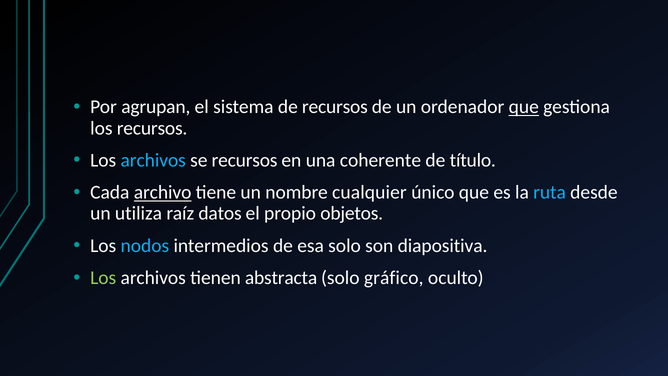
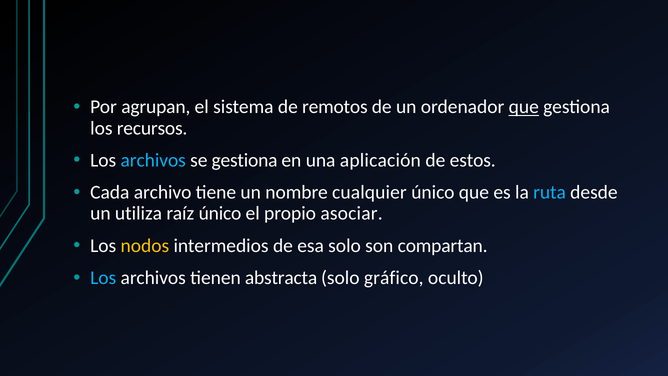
de recursos: recursos -> remotos (335, 107)
se recursos: recursos -> gestiona (245, 160)
coherente: coherente -> aplicación (380, 160)
título: título -> estos (473, 160)
archivo underline: present -> none (163, 192)
raíz datos: datos -> único (220, 213)
objetos: objetos -> asociar (352, 213)
nodos colour: light blue -> yellow (145, 246)
diapositiva: diapositiva -> compartan (443, 246)
Los colour: light green -> light blue (103, 278)
